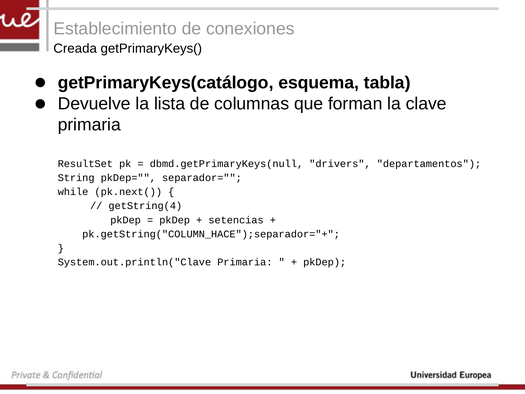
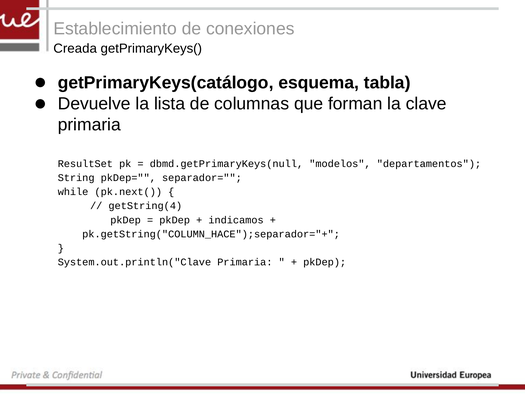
drivers: drivers -> modelos (340, 164)
setencias: setencias -> indicamos (236, 220)
